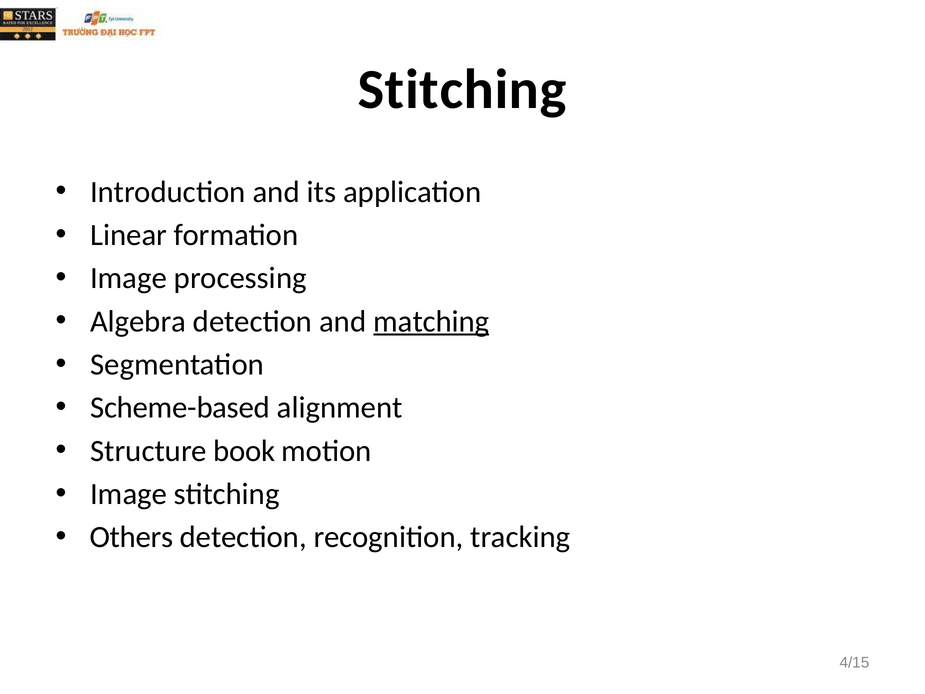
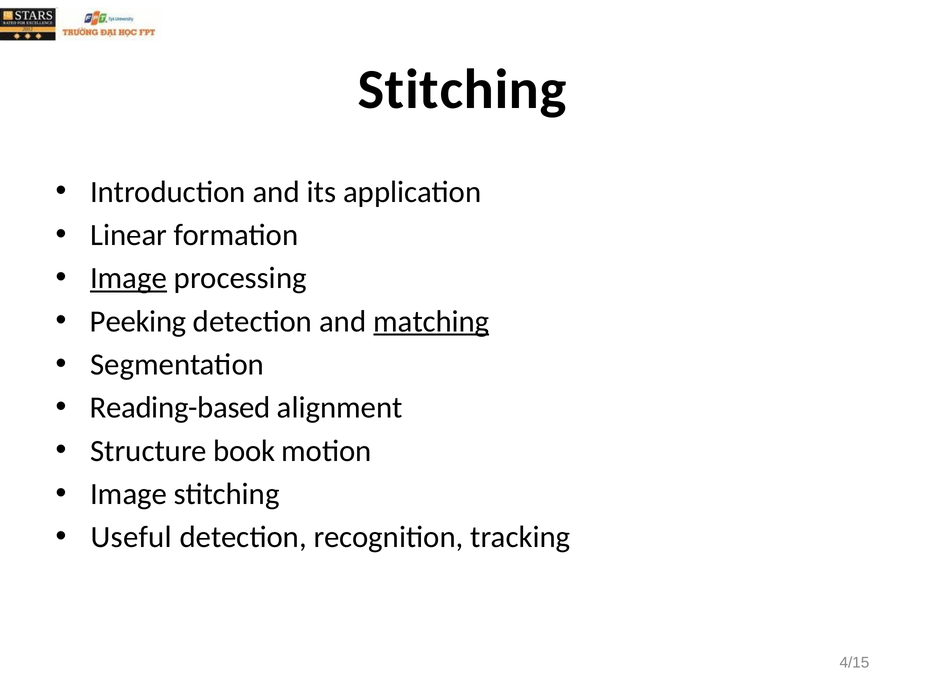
Image underline: none -> present (129, 278)
Algebra: Algebra -> Peeking (138, 321)
Scheme-based: Scheme-based -> Reading-based (180, 408)
Others: Others -> Useful (131, 537)
